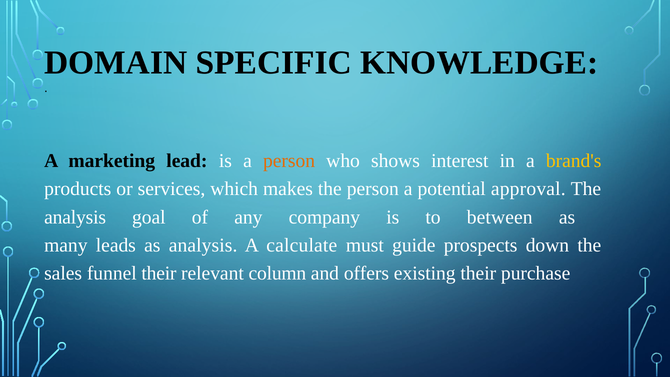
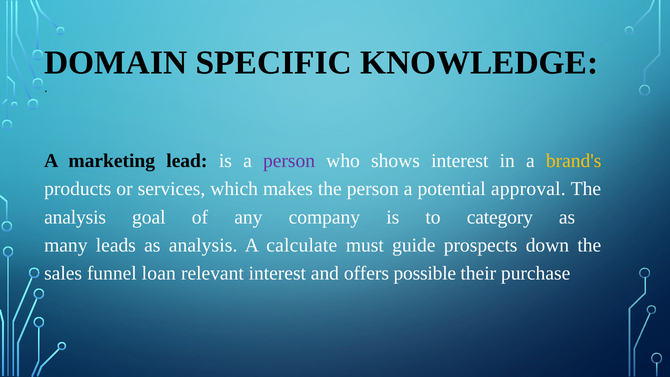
person colour: orange -> purple (289, 161)
between: between -> category (500, 217)
funnel their: their -> loan (159, 273)
relevant column: column -> interest (277, 273)
existing: existing -> possible (425, 273)
